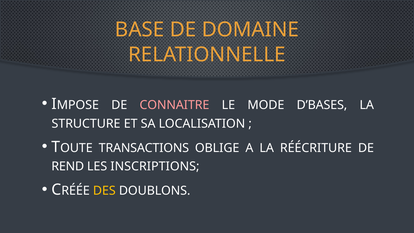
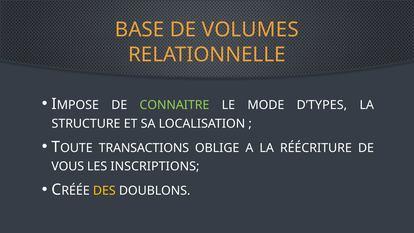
DOMAINE: DOMAINE -> VOLUMES (250, 30)
CONNAITRE colour: pink -> light green (174, 105)
D’BASES: D’BASES -> D’TYPES (322, 105)
REND: REND -> VOUS (68, 166)
